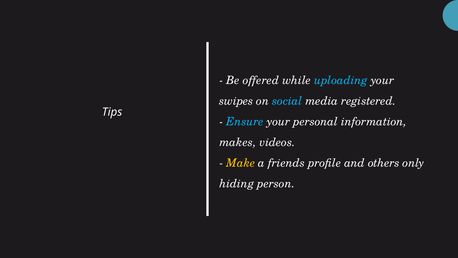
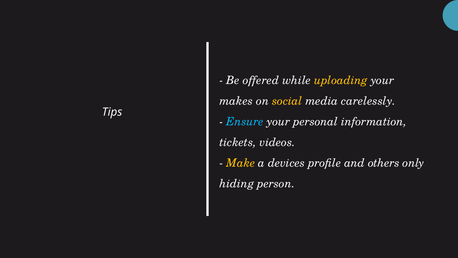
uploading colour: light blue -> yellow (341, 80)
swipes: swipes -> makes (236, 101)
social colour: light blue -> yellow (287, 101)
registered: registered -> carelessly (369, 101)
makes: makes -> tickets (238, 142)
friends: friends -> devices (286, 163)
